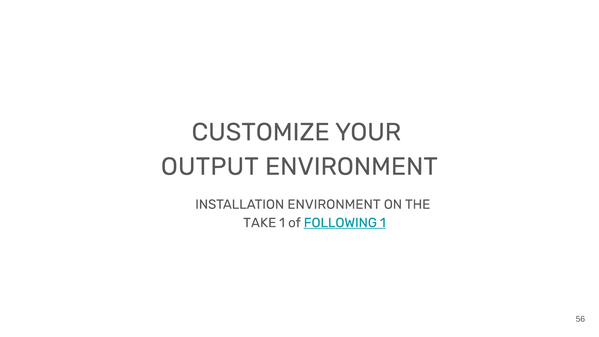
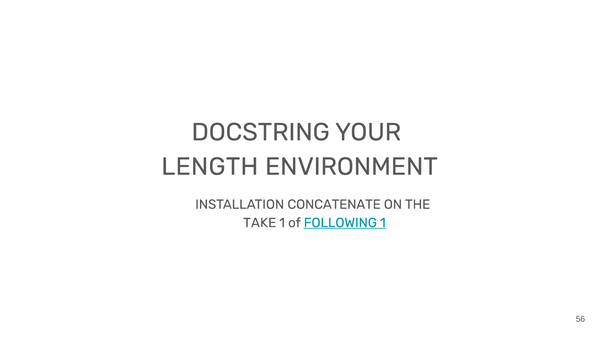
CUSTOMIZE: CUSTOMIZE -> DOCSTRING (261, 132)
OUTPUT: OUTPUT -> LENGTH (210, 167)
INSTALLATION ENVIRONMENT: ENVIRONMENT -> CONCATENATE (334, 204)
